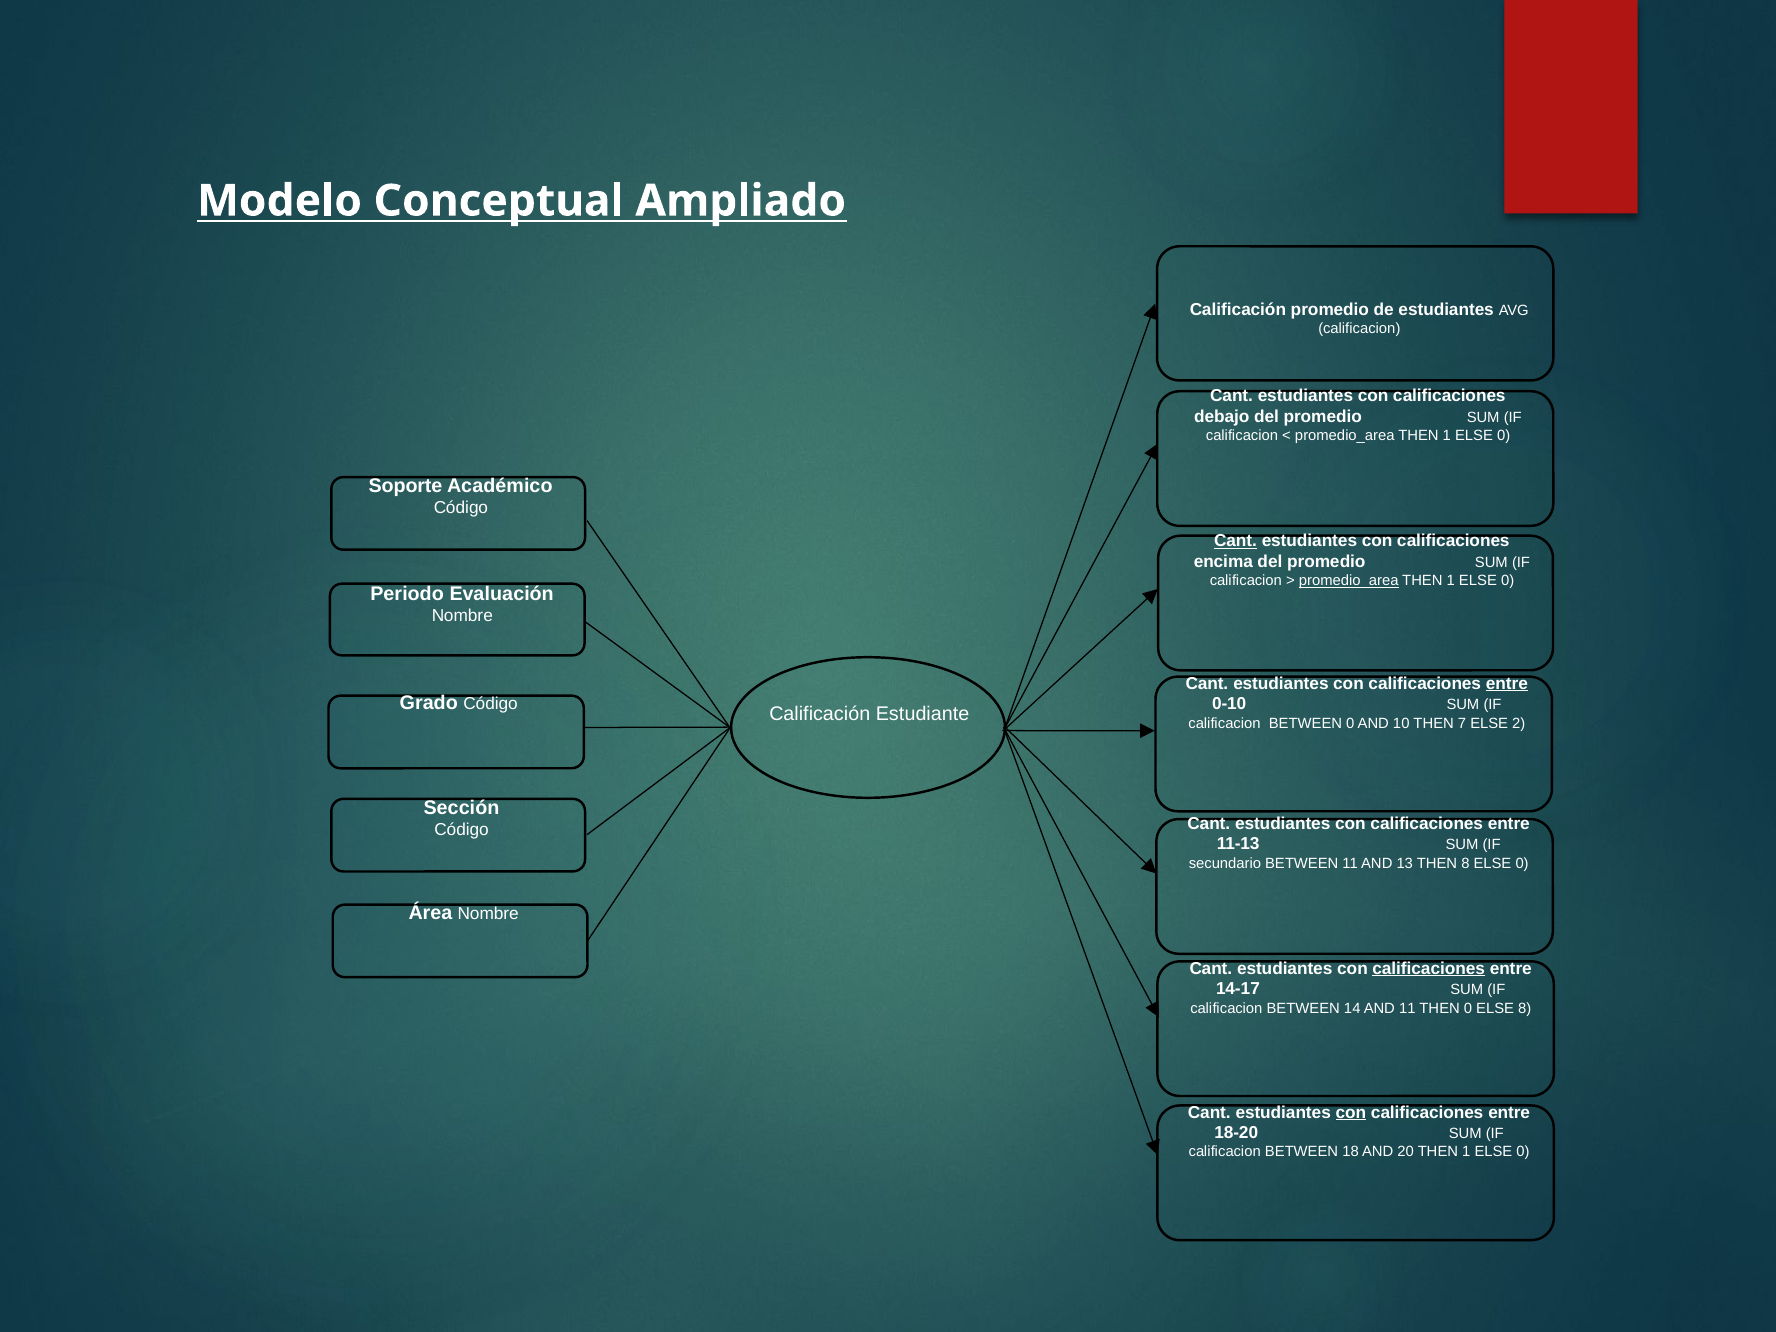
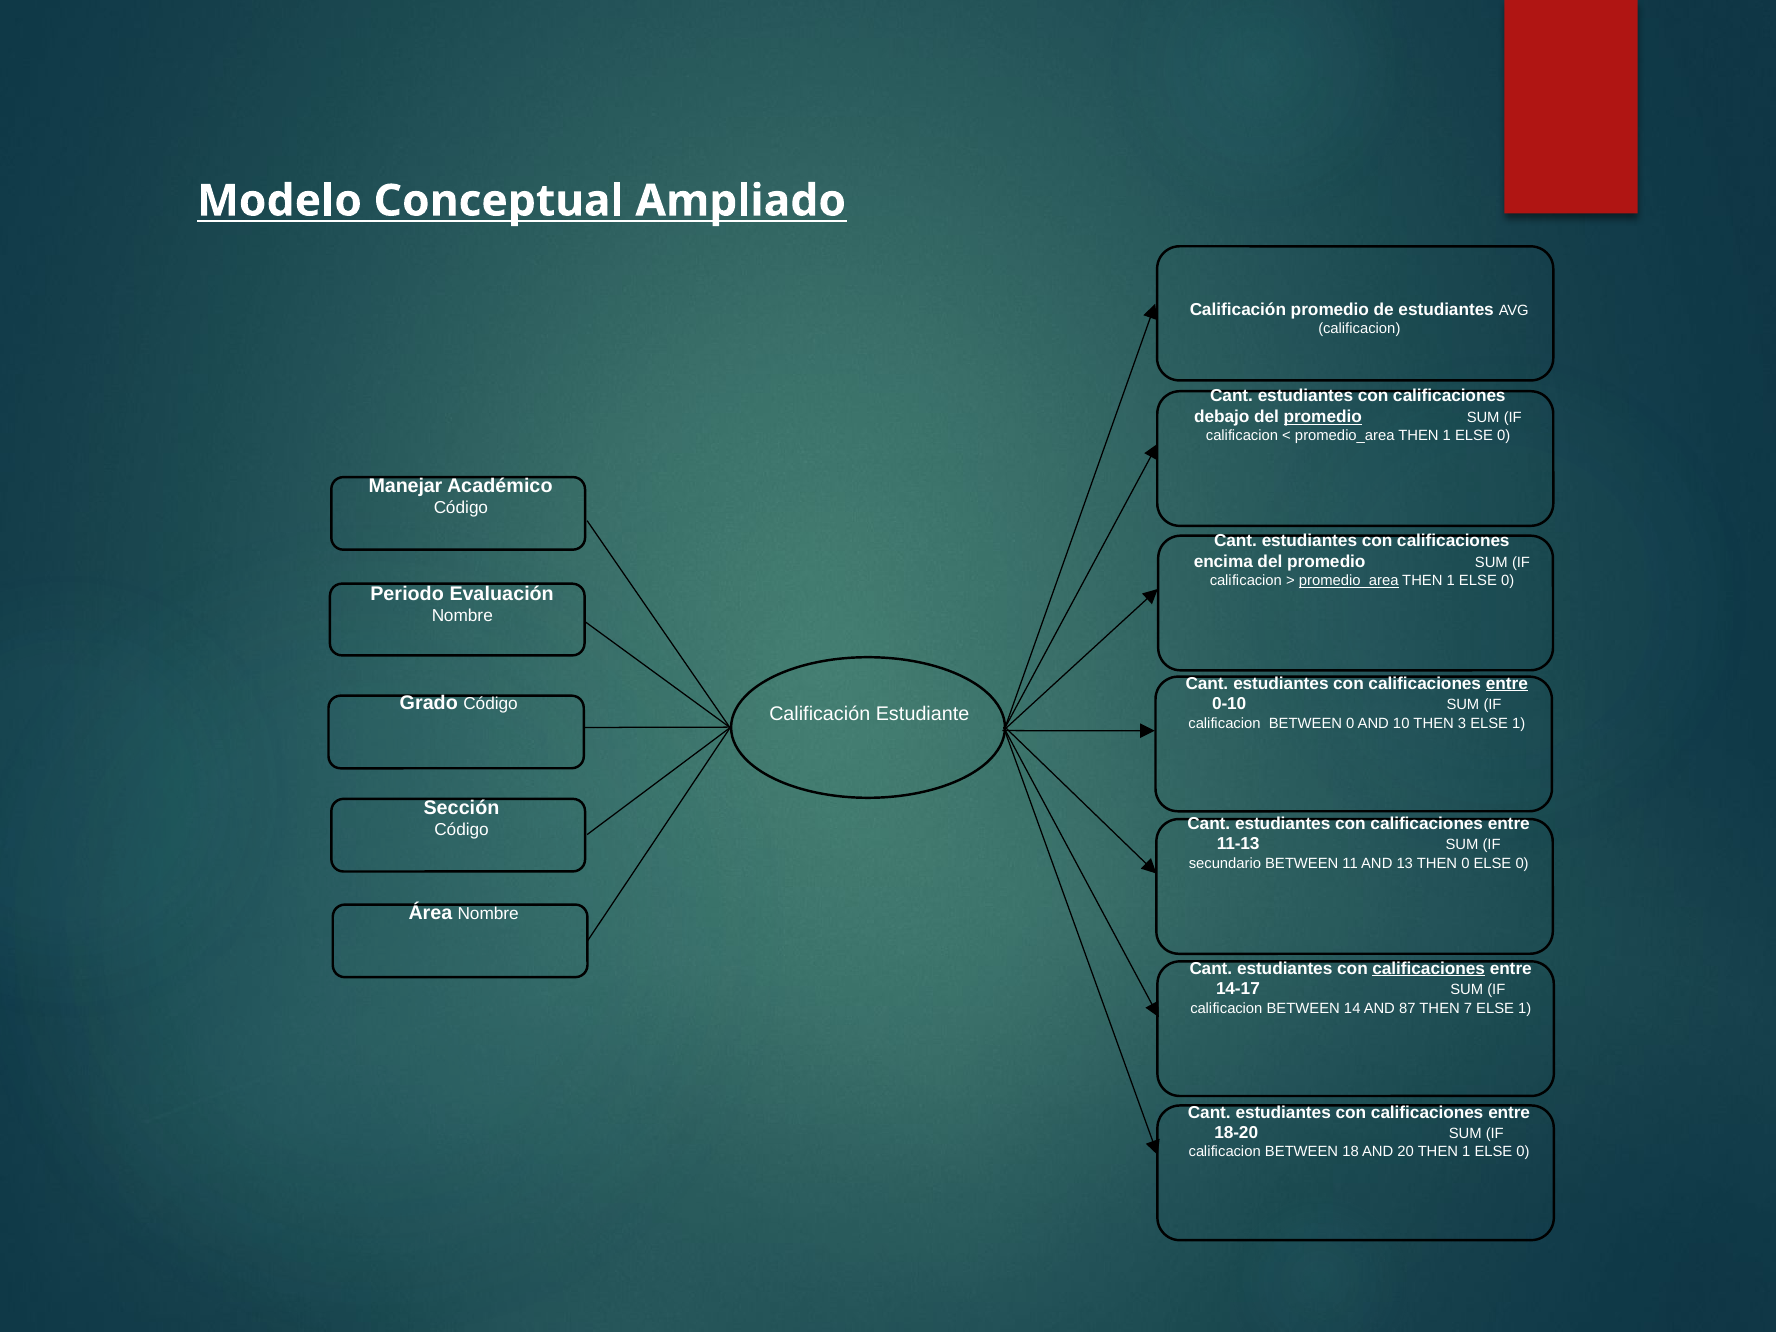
promedio underline: none -> present (1323, 417)
Soporte: Soporte -> Manejar (406, 486)
Cant underline: present -> none (1235, 541)
7: 7 -> 3 (1462, 723)
2: 2 -> 1 (1519, 723)
THEN 8: 8 -> 0 (1465, 863)
AND 11: 11 -> 87 (1407, 1008)
THEN 0: 0 -> 7 (1468, 1008)
8: 8 -> 1 (1525, 1008)
con underline: present -> none (1351, 1112)
